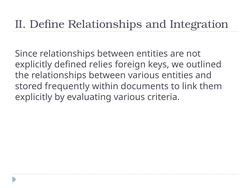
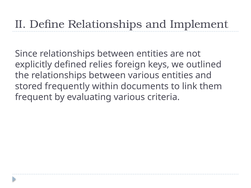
Integration: Integration -> Implement (199, 24)
explicitly: explicitly -> frequent (34, 97)
